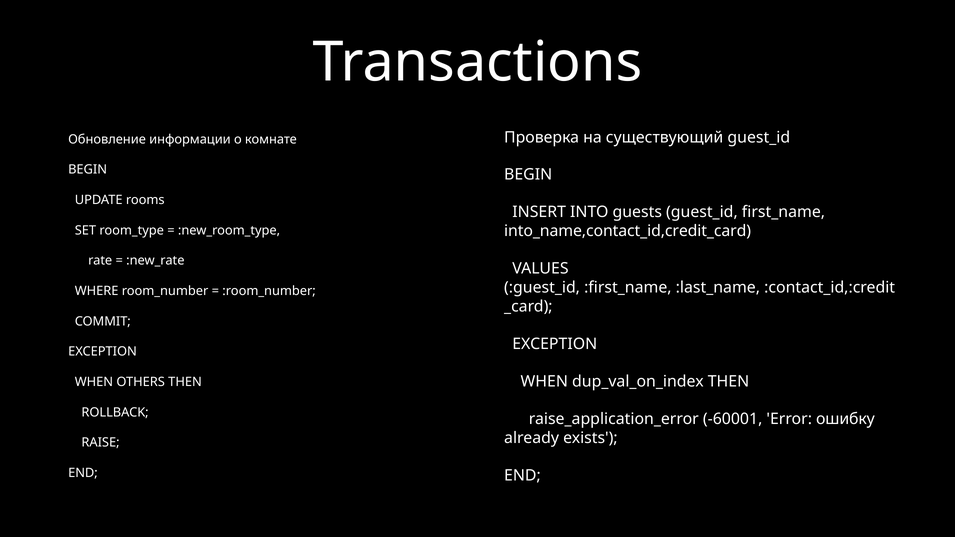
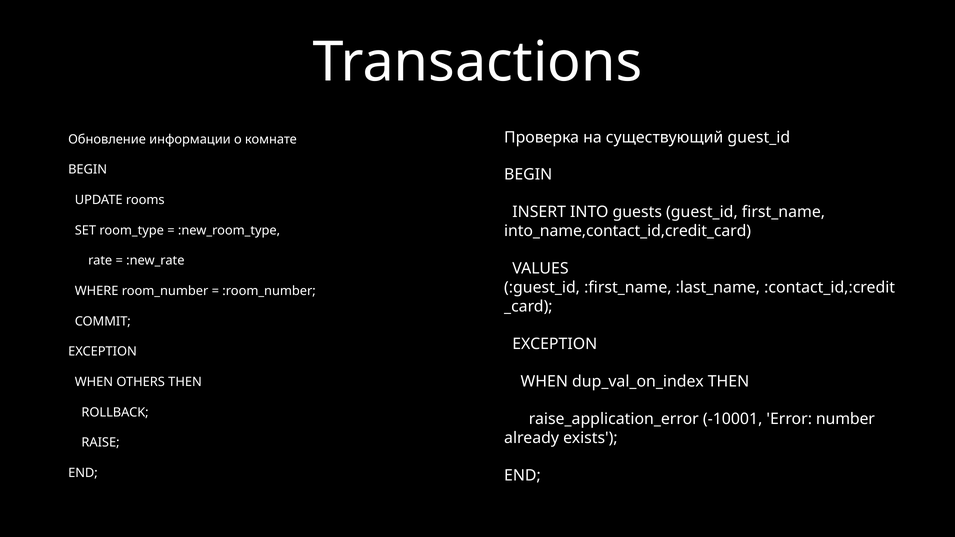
-60001: -60001 -> -10001 (733, 419)
ошибку: ошибку -> number (845, 419)
